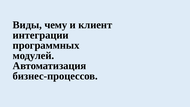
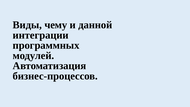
клиент: клиент -> данной (95, 25)
